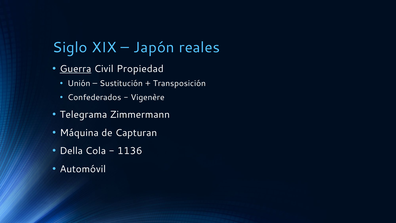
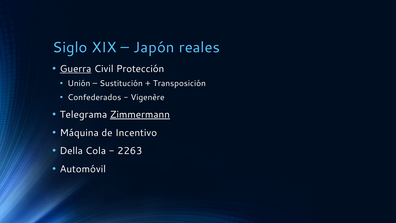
Propiedad: Propiedad -> Protección (140, 69)
Zimmermann underline: none -> present (140, 115)
Capturan: Capturan -> Incentivo (136, 133)
1136: 1136 -> 2263 (130, 151)
